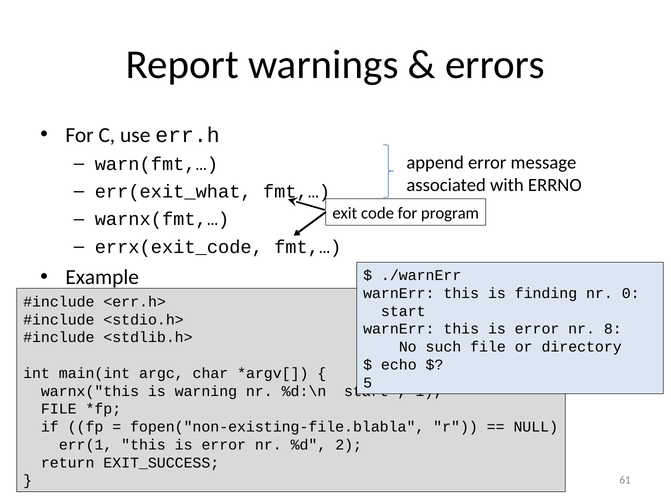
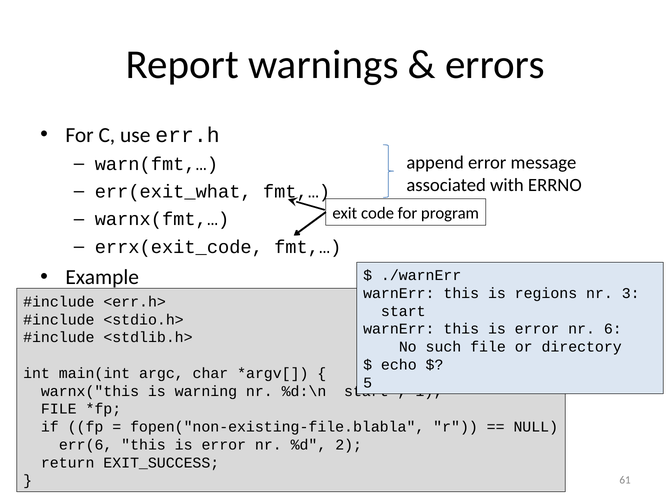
finding: finding -> regions (546, 293)
0: 0 -> 3 (631, 293)
8: 8 -> 6 (613, 329)
err(1: err(1 -> err(6 (86, 445)
